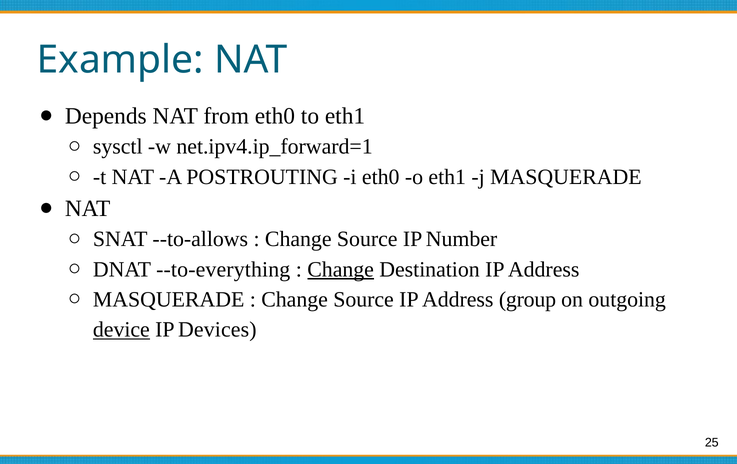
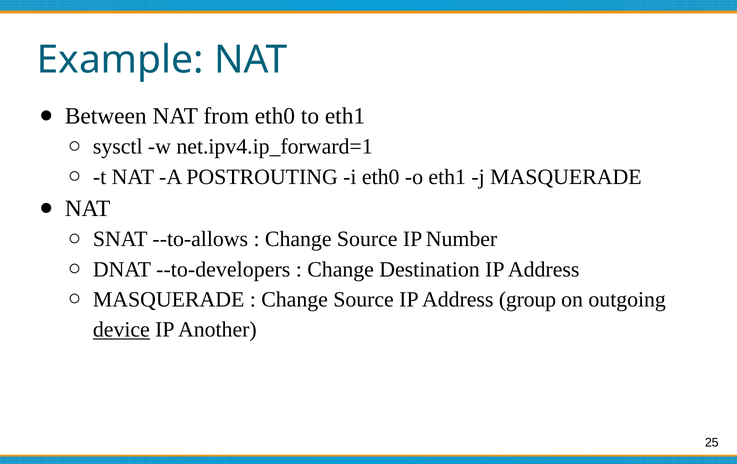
Depends: Depends -> Between (106, 116)
--to-everything: --to-everything -> --to-developers (223, 270)
Change underline: present -> none (341, 270)
Devices: Devices -> Another (217, 330)
